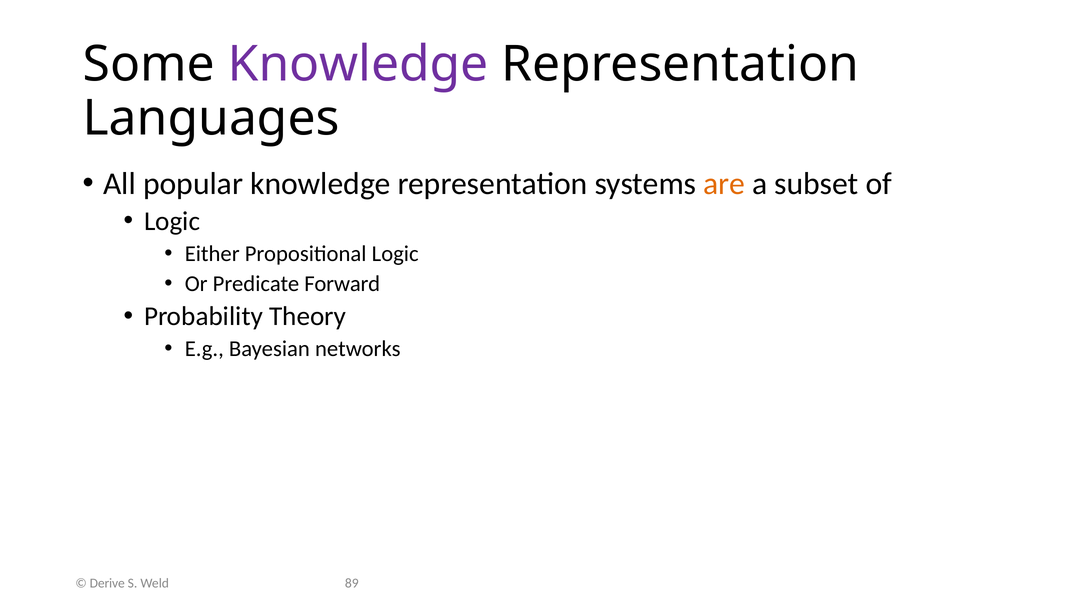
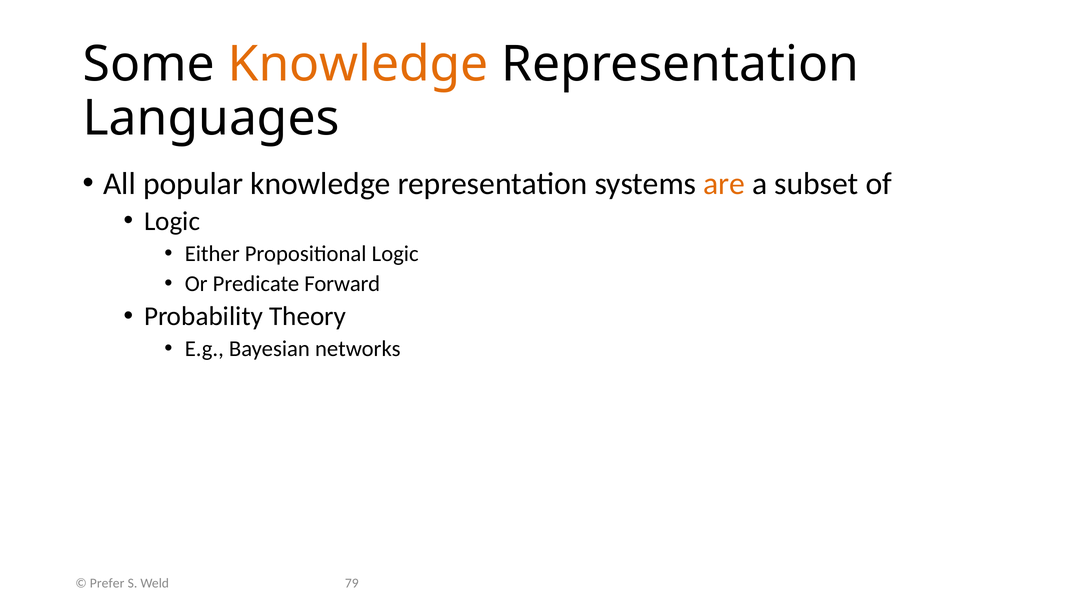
Knowledge colour: purple -> orange (358, 64)
Derive: Derive -> Prefer (107, 584)
89: 89 -> 79 (352, 584)
